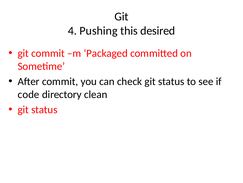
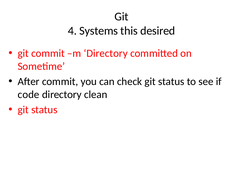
Pushing: Pushing -> Systems (99, 31)
m Packaged: Packaged -> Directory (106, 53)
